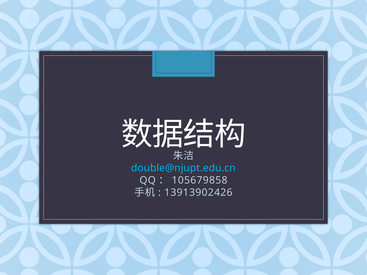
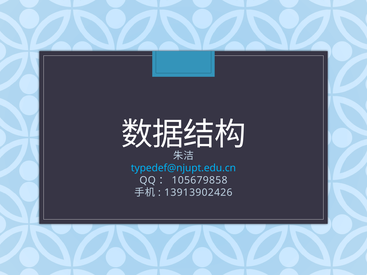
double@njupt.edu.cn: double@njupt.edu.cn -> typedef@njupt.edu.cn (183, 168)
